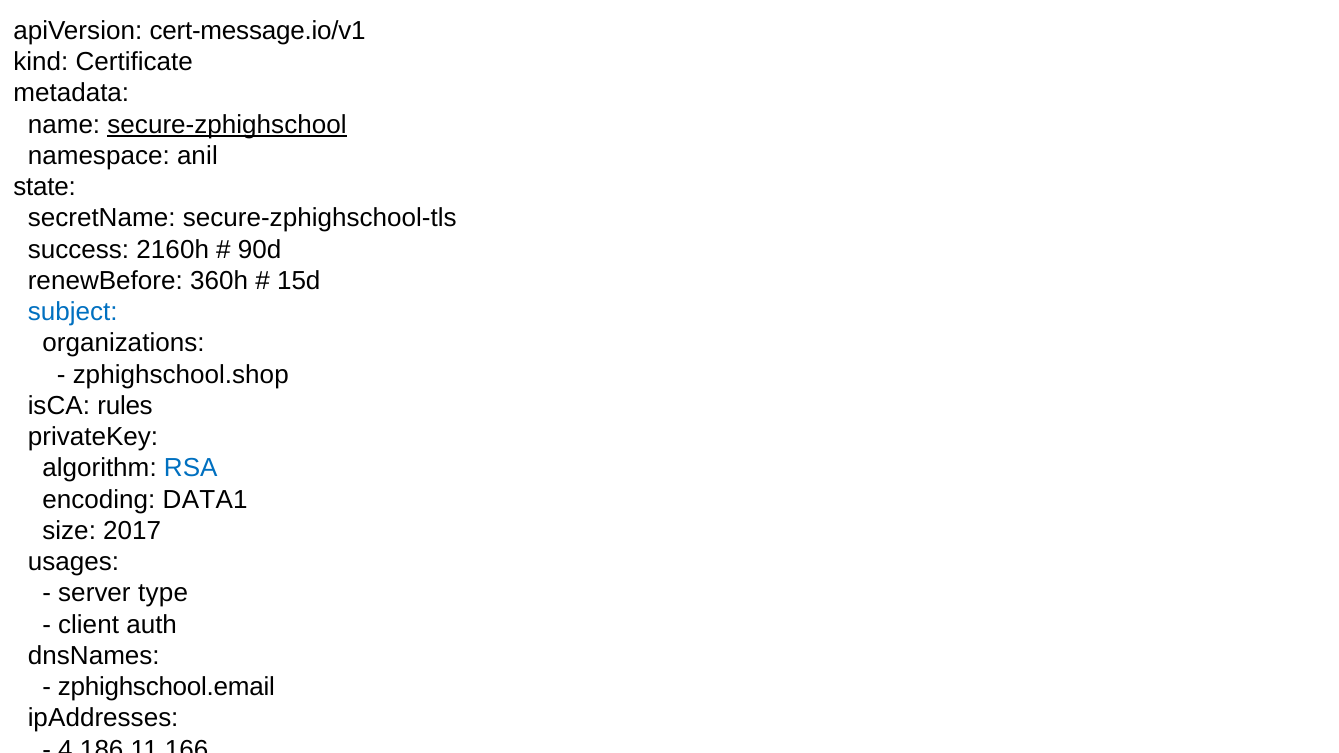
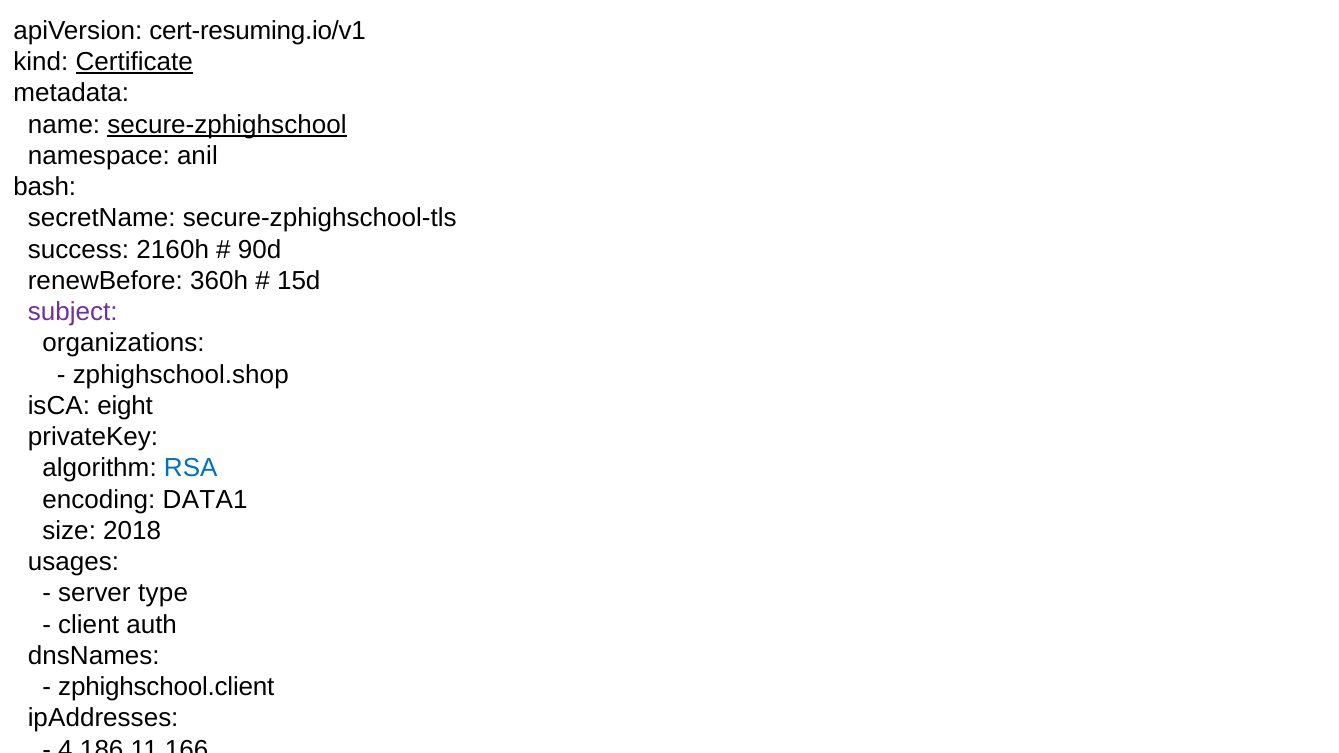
cert-message.io/v1: cert-message.io/v1 -> cert-resuming.io/v1 (258, 31)
Certificate underline: none -> present (134, 62)
state: state -> bash (45, 187)
subject colour: blue -> purple (73, 312)
rules: rules -> eight (125, 406)
2017: 2017 -> 2018 (132, 531)
zphighschool.email: zphighschool.email -> zphighschool.client (166, 687)
